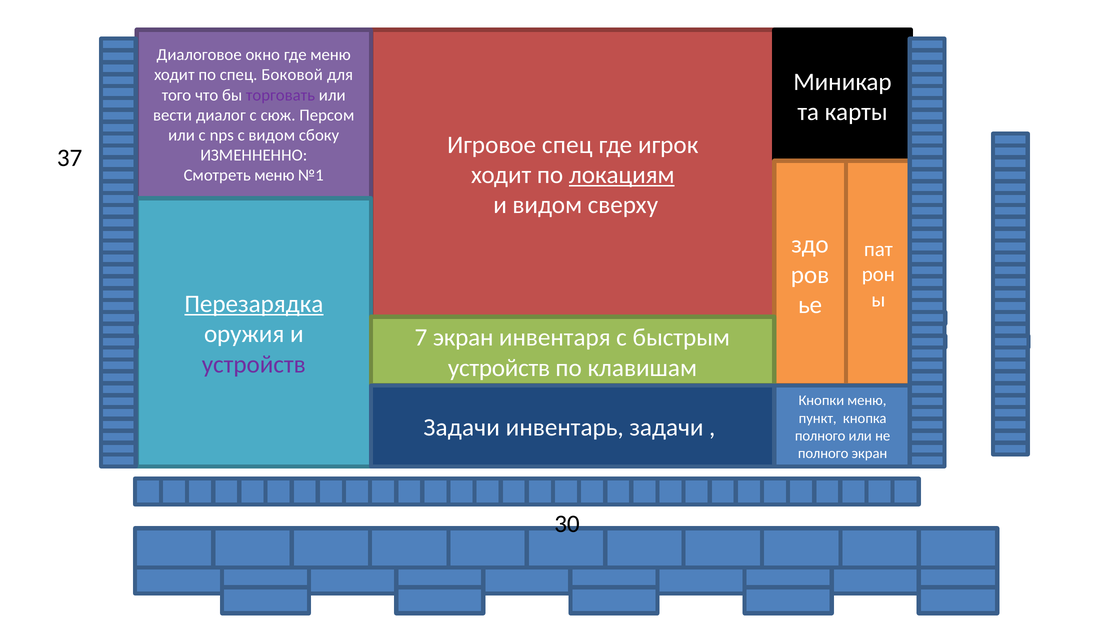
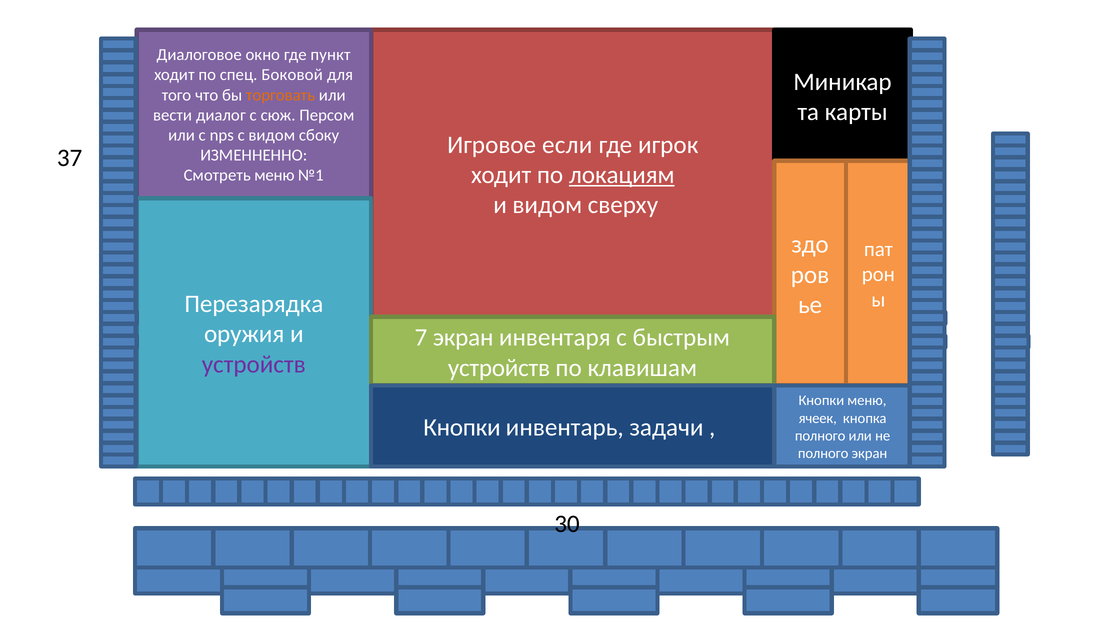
где меню: меню -> пункт (330, 55)
торговать colour: purple -> orange (281, 95)
Игровое спец: спец -> если (567, 145)
Перезарядка underline: present -> none (254, 304)
пункт: пункт -> ячеек (818, 418)
Задачи: Задачи -> Кнопки (462, 428)
